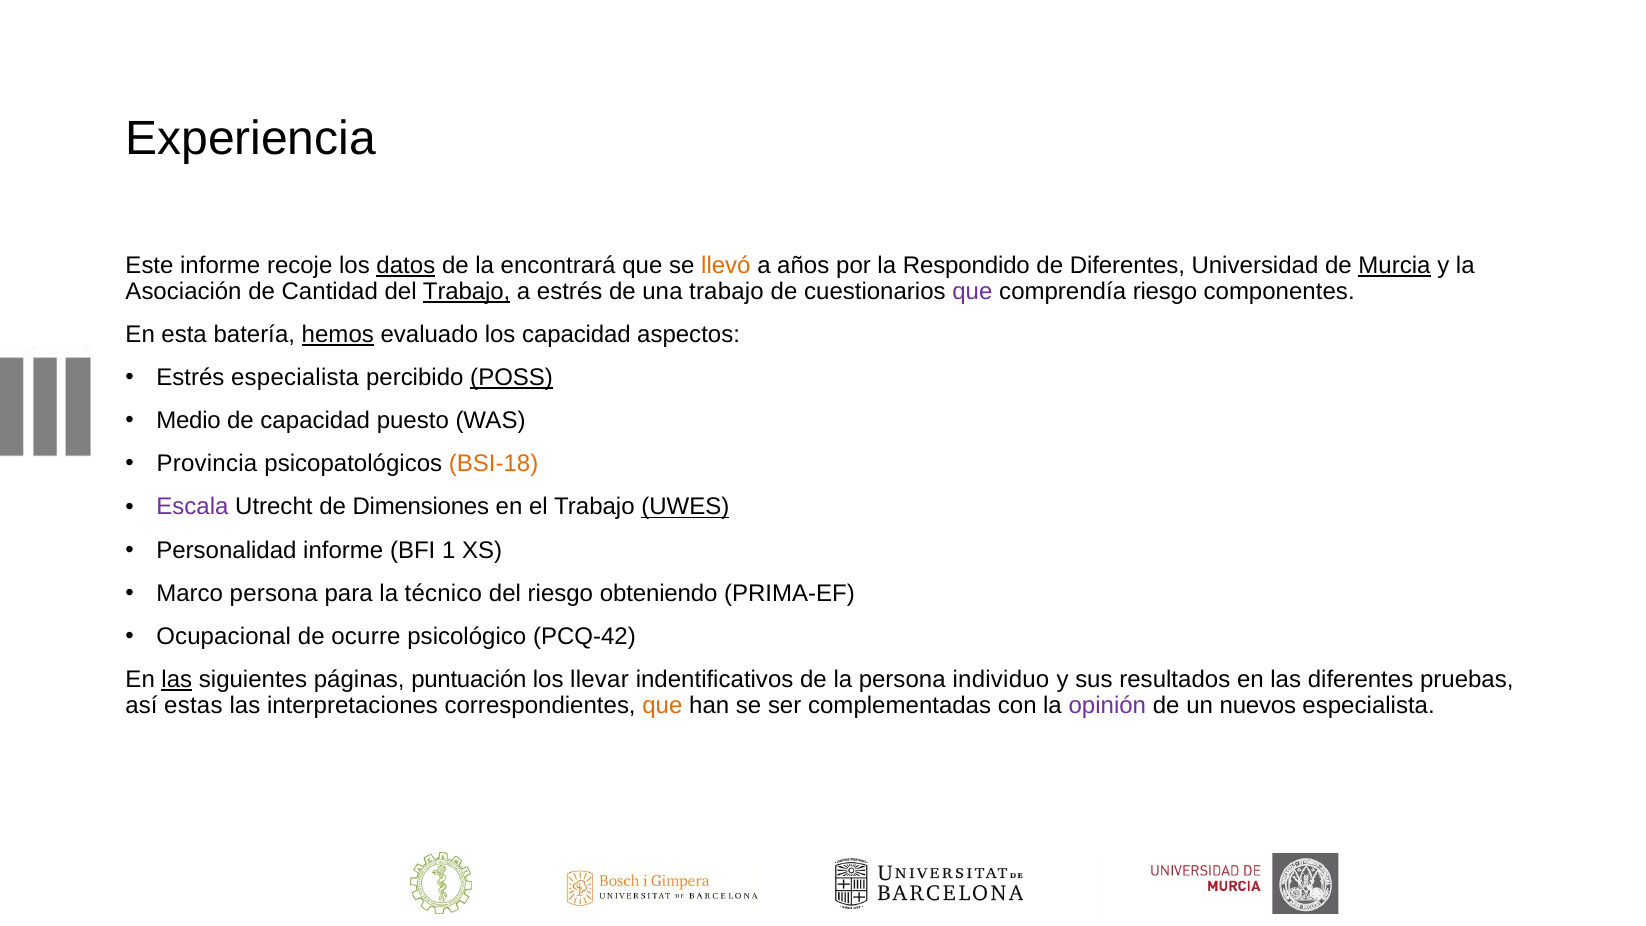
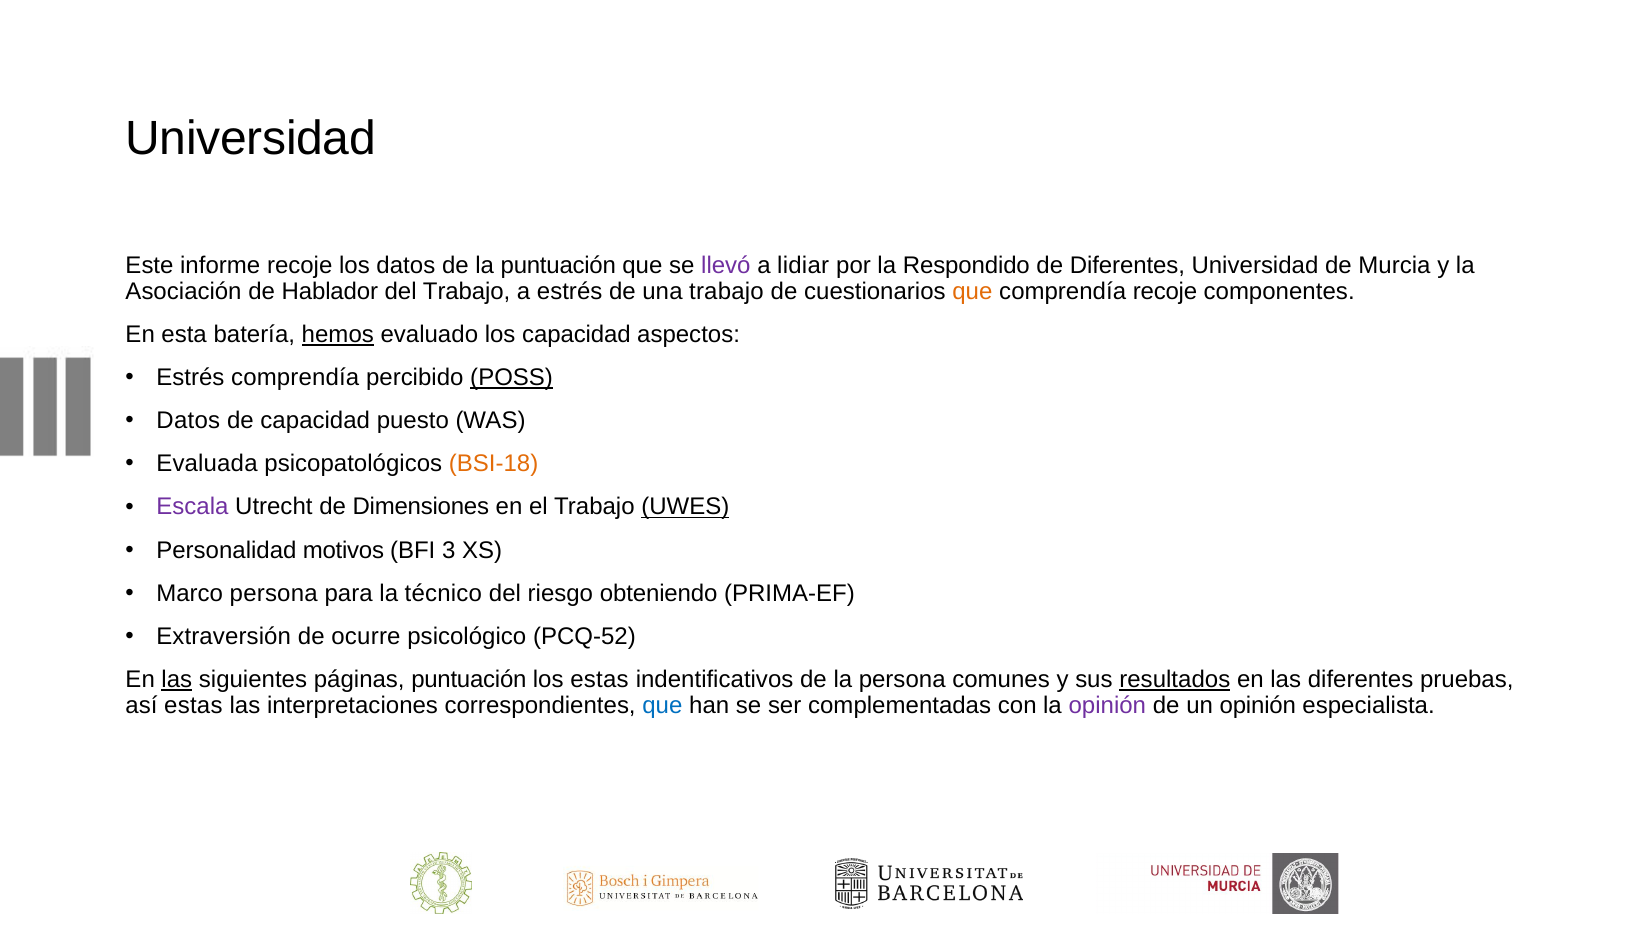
Experiencia: Experiencia -> Universidad (251, 138)
datos underline: present -> none (406, 265)
la encontrará: encontrará -> puntuación (558, 265)
llevó colour: orange -> purple (726, 265)
años: años -> lidiar (803, 265)
Murcia underline: present -> none (1394, 265)
Cantidad: Cantidad -> Hablador (330, 291)
Trabajo underline: present -> none (467, 291)
que colour: purple -> orange (972, 291)
comprendía riesgo: riesgo -> recoje (1165, 291)
Estrés especialista: especialista -> comprendía (295, 378)
Medio: Medio -> Datos (188, 421)
Provincia: Provincia -> Evaluada (207, 464)
Personalidad informe: informe -> motivos (343, 550)
1: 1 -> 3 (449, 550)
Ocupacional: Ocupacional -> Extraversión (224, 636)
PCQ-42: PCQ-42 -> PCQ-52 (584, 636)
los llevar: llevar -> estas (600, 679)
individuo: individuo -> comunes (1001, 679)
resultados underline: none -> present (1175, 679)
que colour: orange -> blue (662, 705)
un nuevos: nuevos -> opinión (1258, 705)
